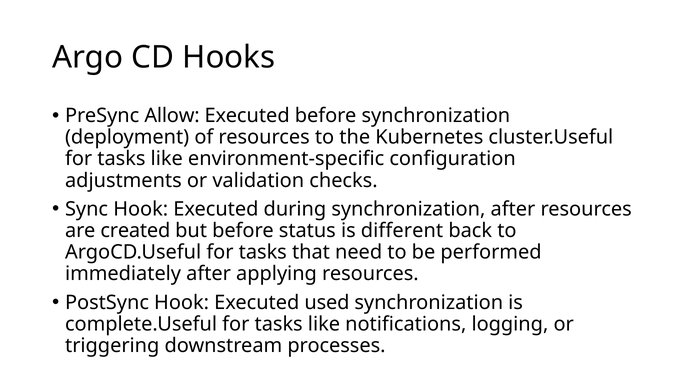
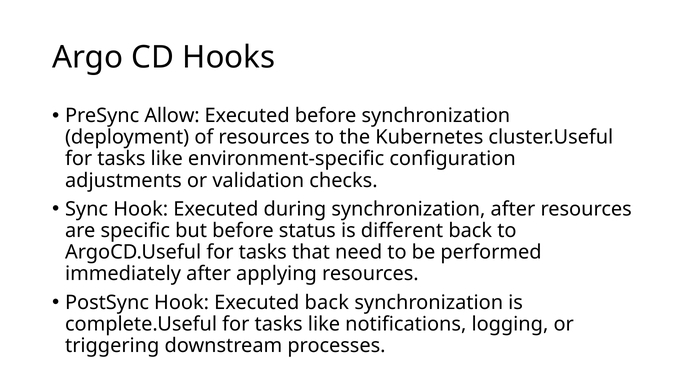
created: created -> specific (135, 231)
Executed used: used -> back (327, 303)
